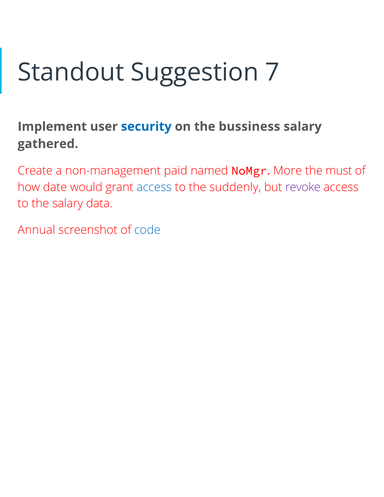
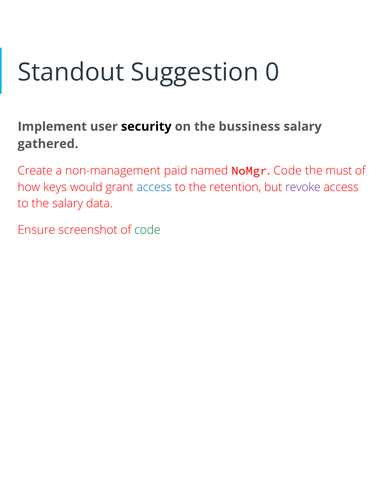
7: 7 -> 0 (272, 72)
security colour: blue -> black (146, 127)
More: More -> Code (288, 171)
date: date -> keys (55, 187)
suddenly: suddenly -> retention (235, 187)
Annual: Annual -> Ensure (36, 230)
code colour: blue -> green (147, 230)
